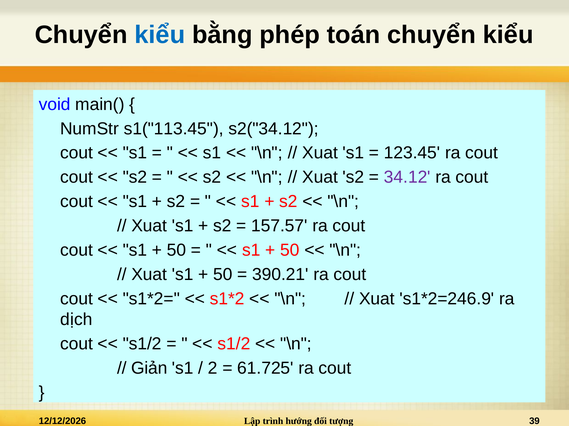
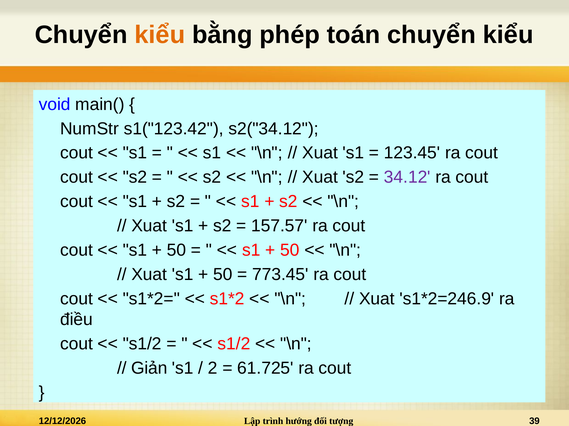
kiểu colour: blue -> orange (160, 35)
s1("113.45: s1("113.45 -> s1("123.42 (174, 129)
390.21: 390.21 -> 773.45 (280, 275)
dịch: dịch -> điều (77, 320)
